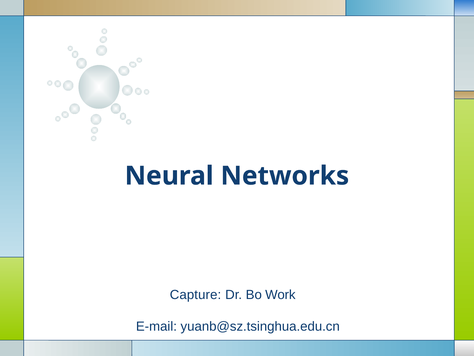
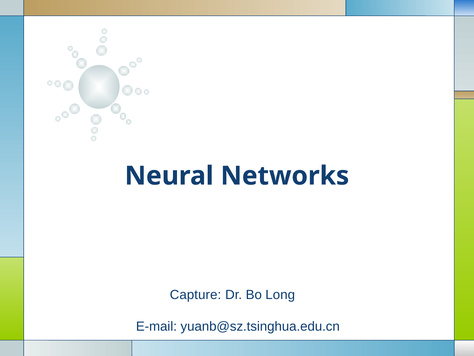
Work: Work -> Long (280, 294)
